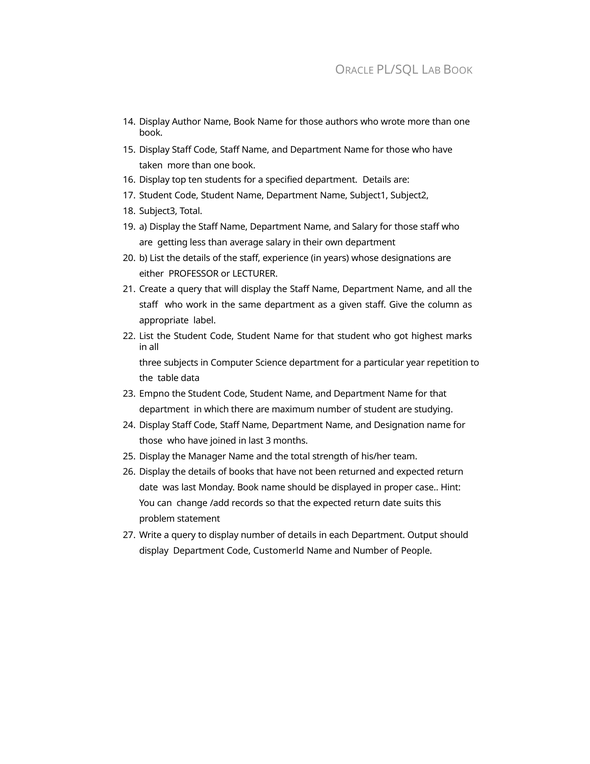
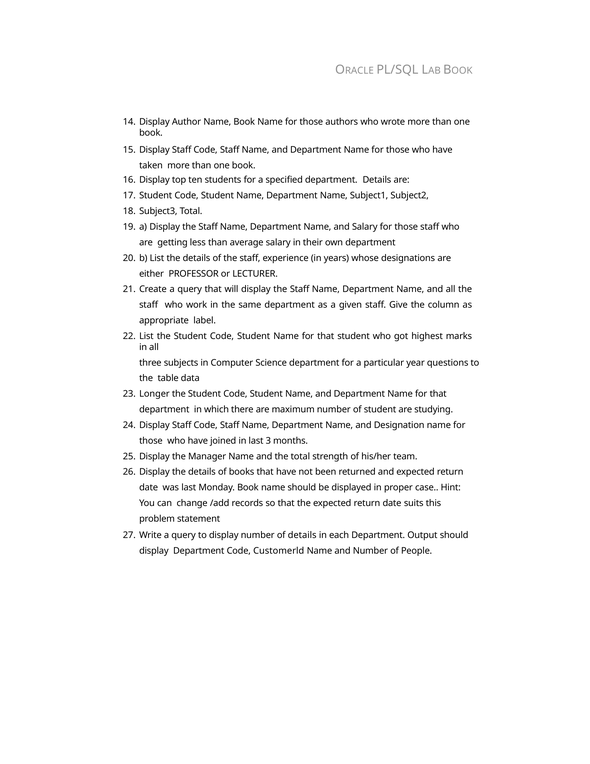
repetition: repetition -> questions (448, 362)
Empno: Empno -> Longer (154, 394)
